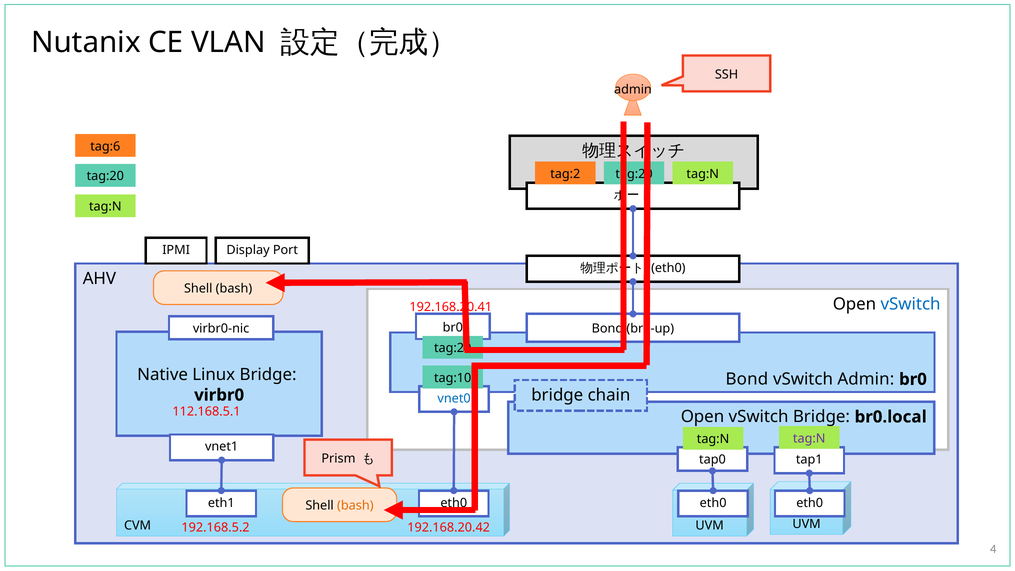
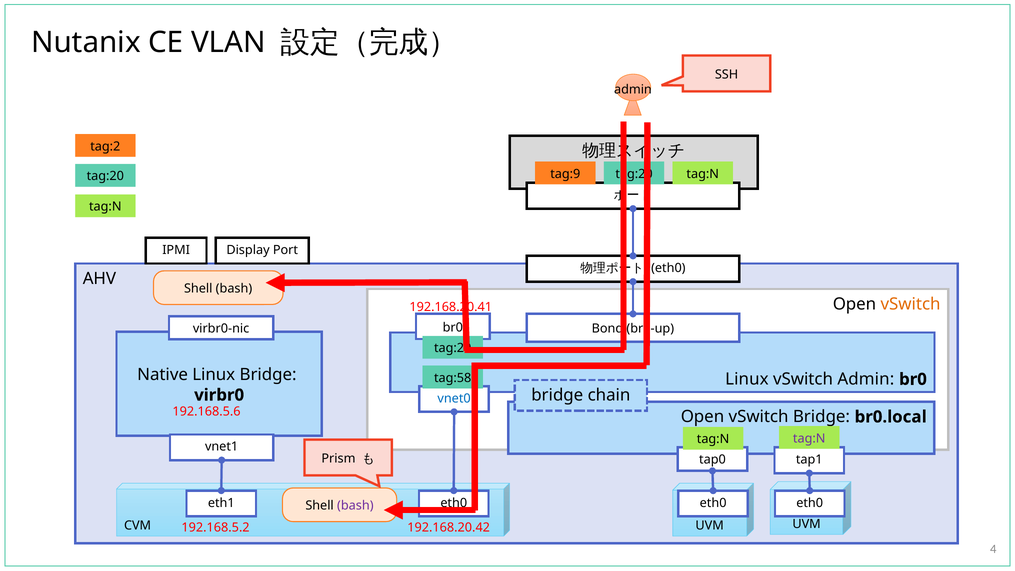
tag:6: tag:6 -> tag:2 (105, 146)
tag:2: tag:2 -> tag:9 (565, 174)
vSwitch colour: blue -> orange (911, 304)
tag:10: tag:10 -> tag:58 (453, 378)
Bond: Bond -> Linux (747, 379)
112.168.5.1: 112.168.5.1 -> 192.168.5.6 (206, 411)
bash colour: orange -> purple (355, 506)
